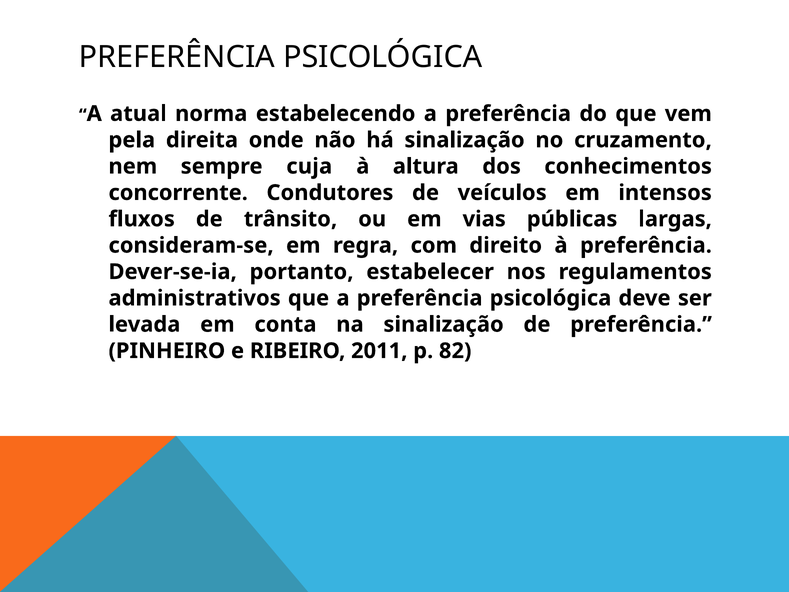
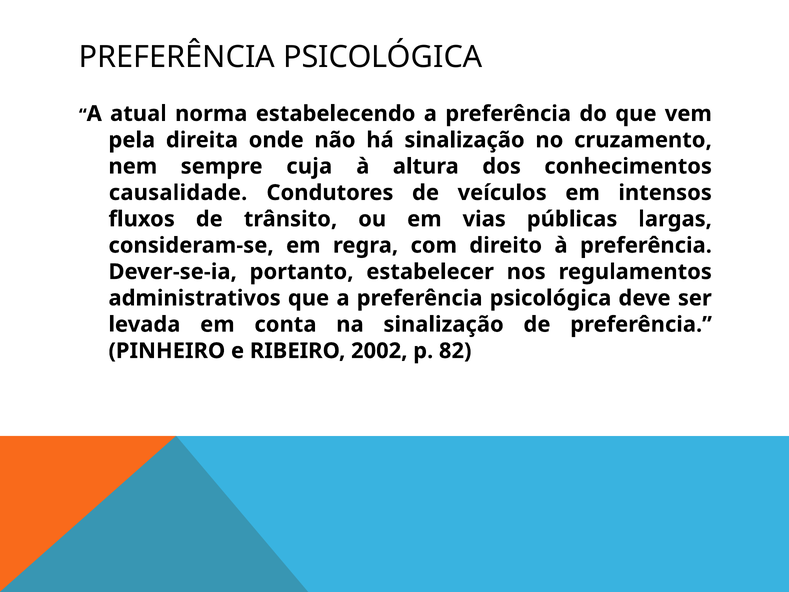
concorrente: concorrente -> causalidade (178, 193)
2011: 2011 -> 2002 (379, 351)
